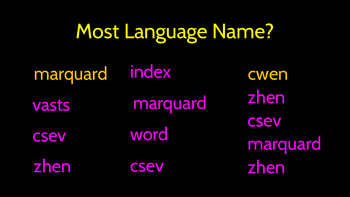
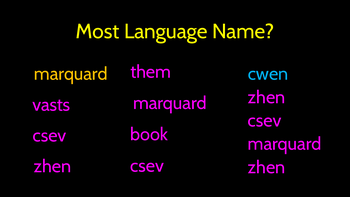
index: index -> them (151, 72)
cwen colour: yellow -> light blue (268, 74)
word: word -> book (149, 134)
